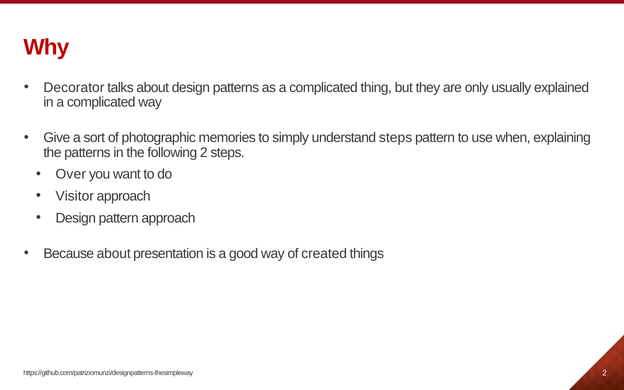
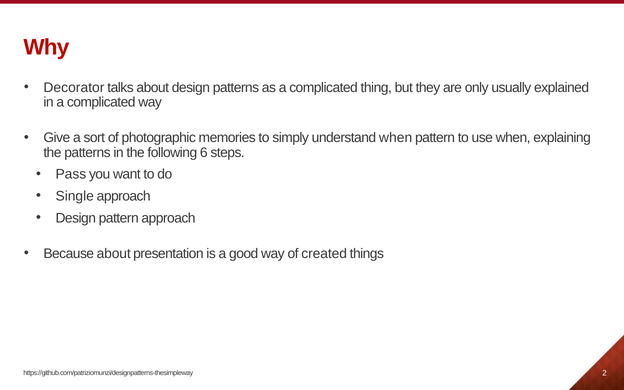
understand steps: steps -> when (396, 138)
following 2: 2 -> 6 (204, 153)
Over: Over -> Pass (71, 174)
Visitor: Visitor -> Single (75, 196)
